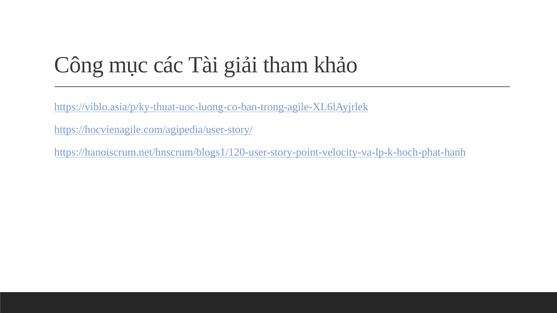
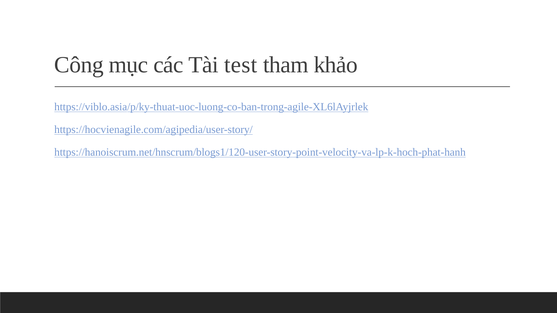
giải: giải -> test (241, 65)
